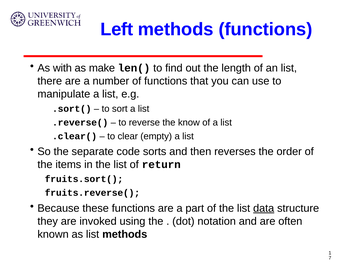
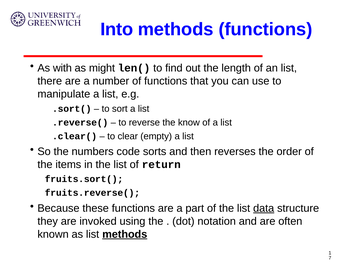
Left: Left -> Into (117, 29)
make: make -> might (102, 68)
separate: separate -> numbers (93, 151)
methods underline: none -> present (125, 234)
